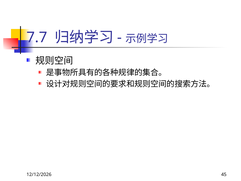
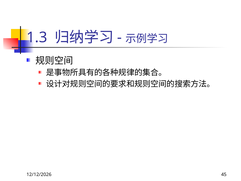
7.7: 7.7 -> 1.3 (37, 37)
